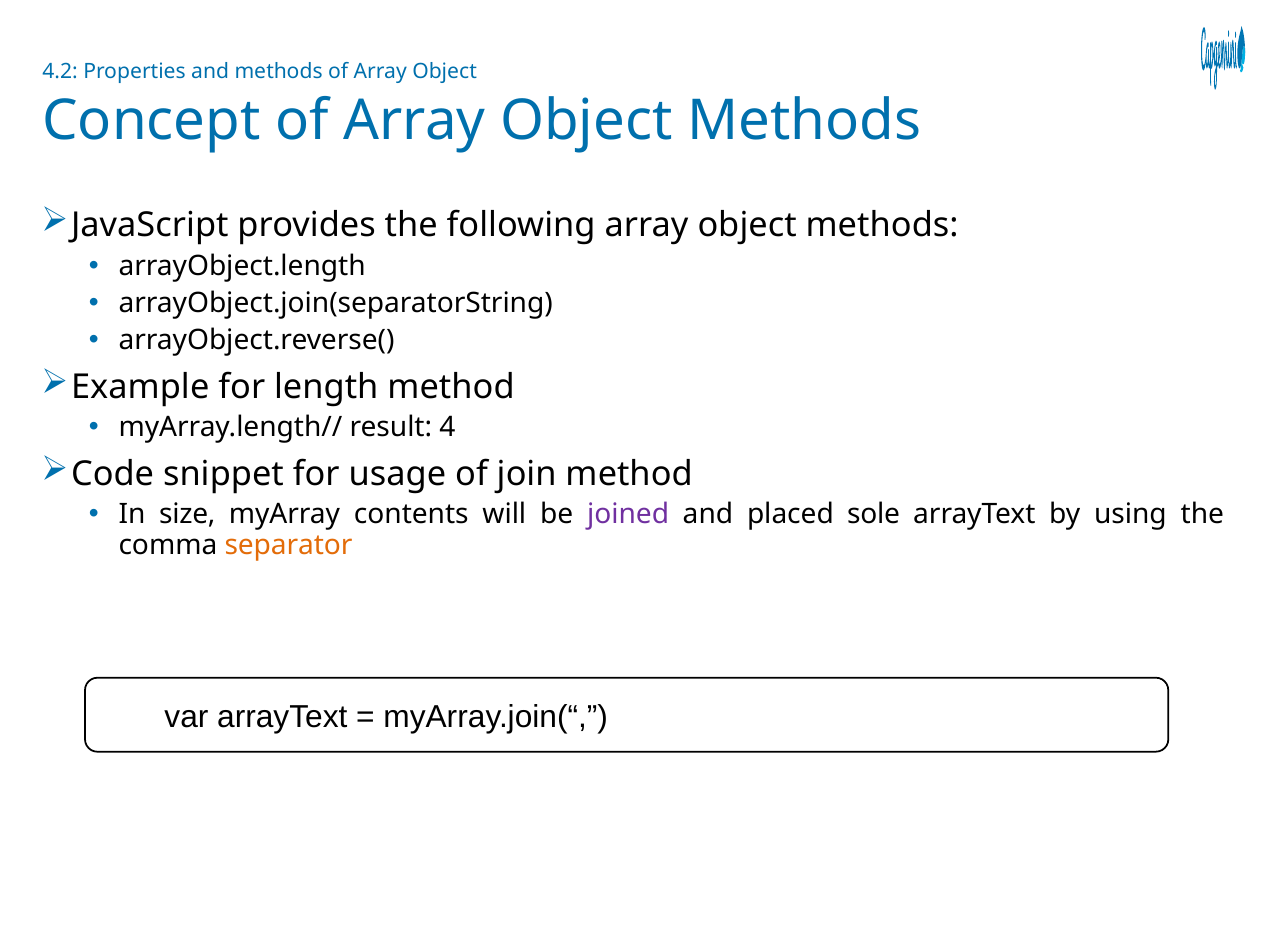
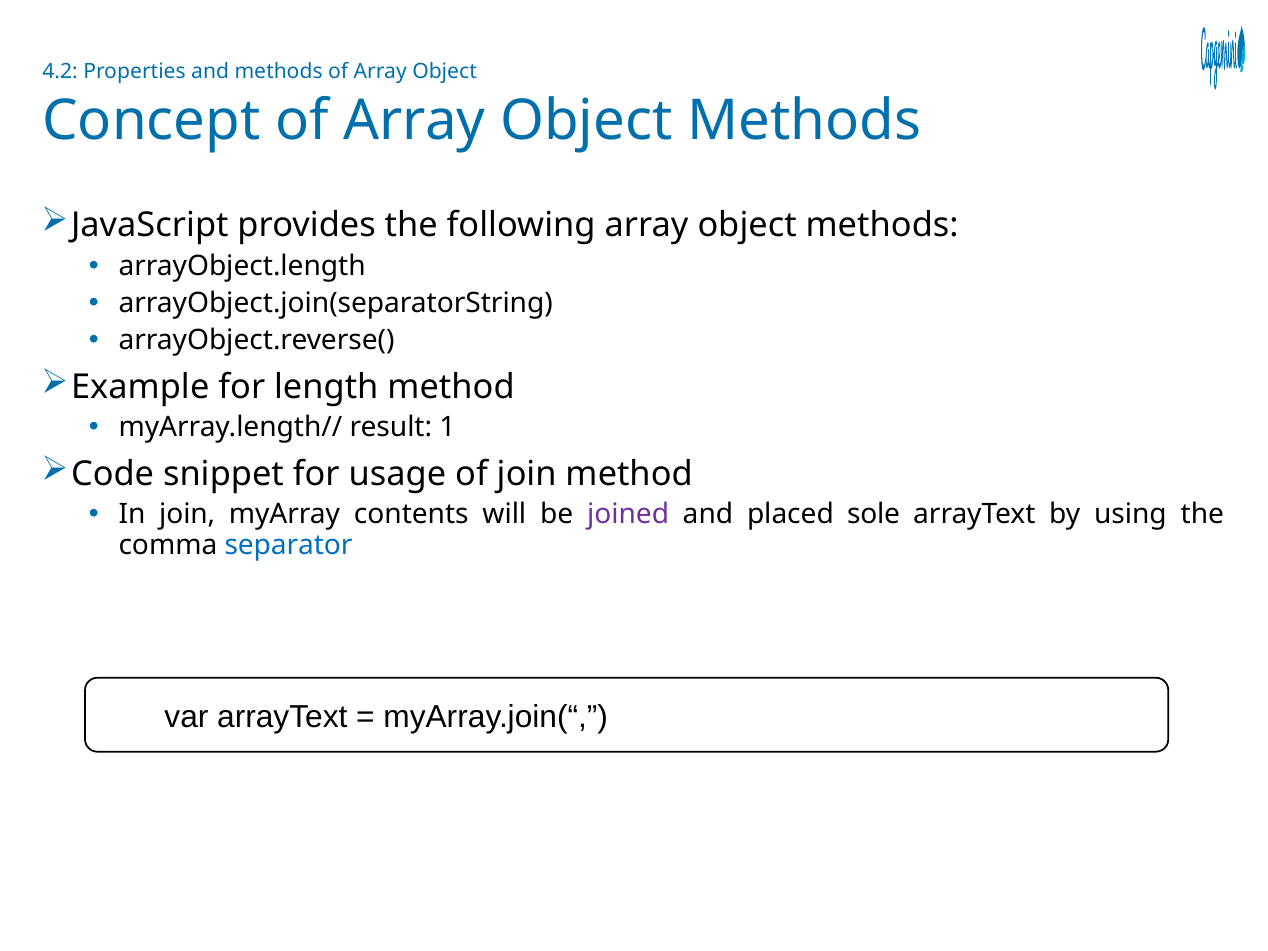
4: 4 -> 1 (447, 427)
In size: size -> join (187, 515)
separator colour: orange -> blue (288, 545)
